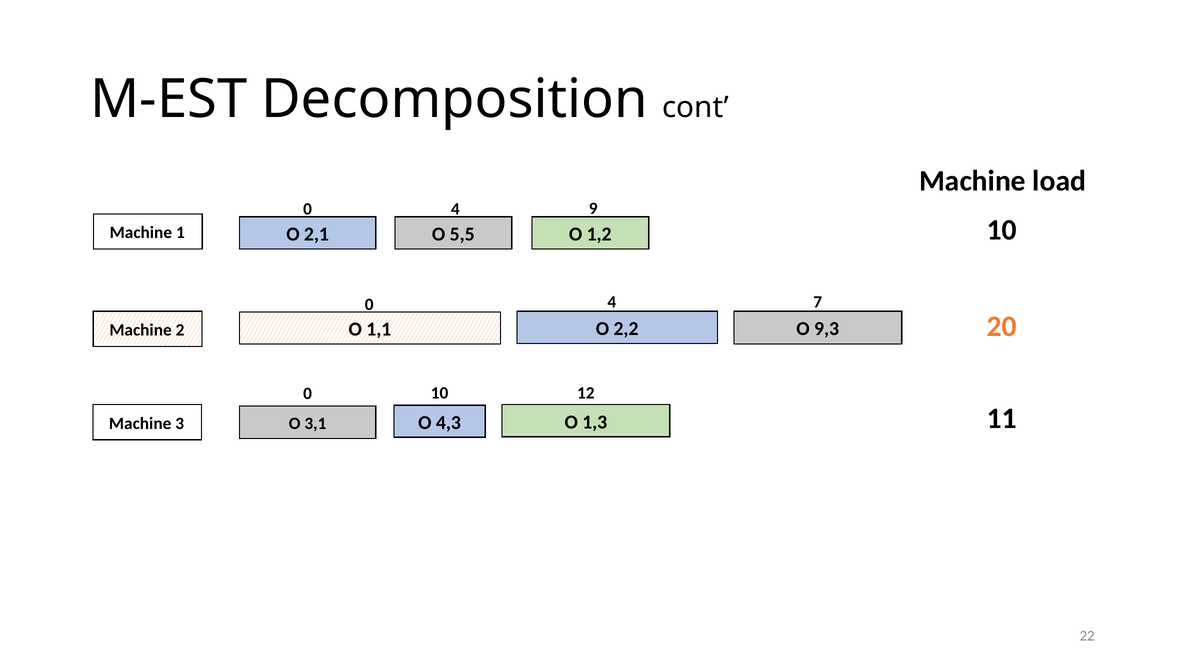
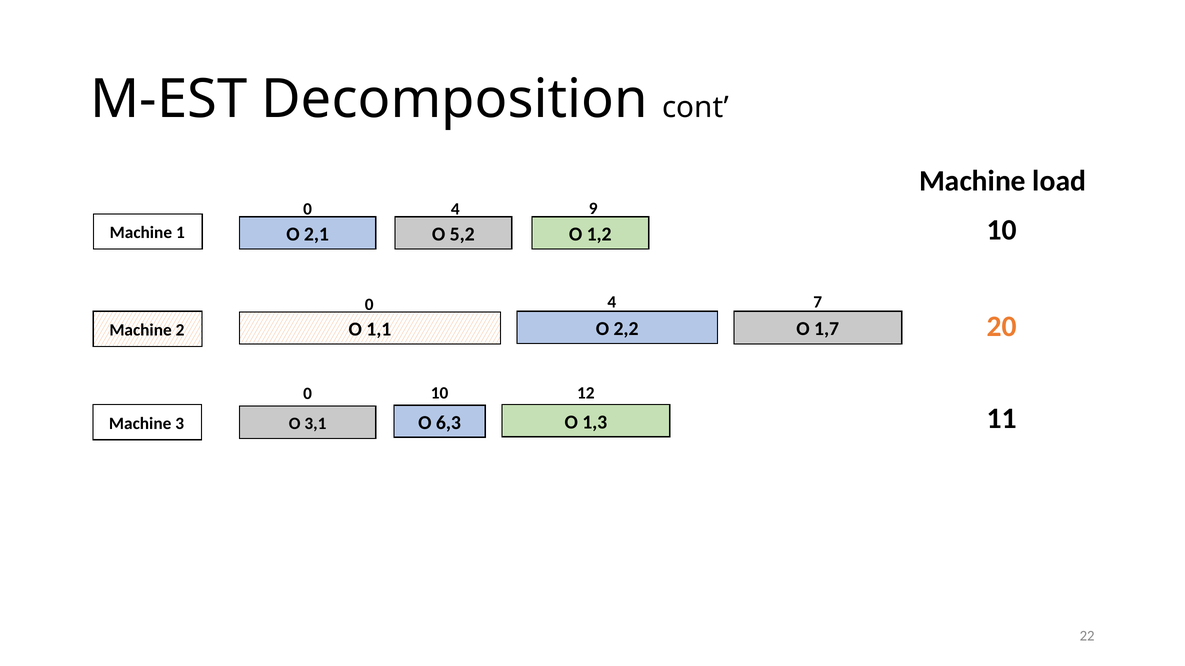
5,5: 5,5 -> 5,2 (462, 234)
9,3: 9,3 -> 1,7 (827, 329)
4,3: 4,3 -> 6,3 (448, 423)
